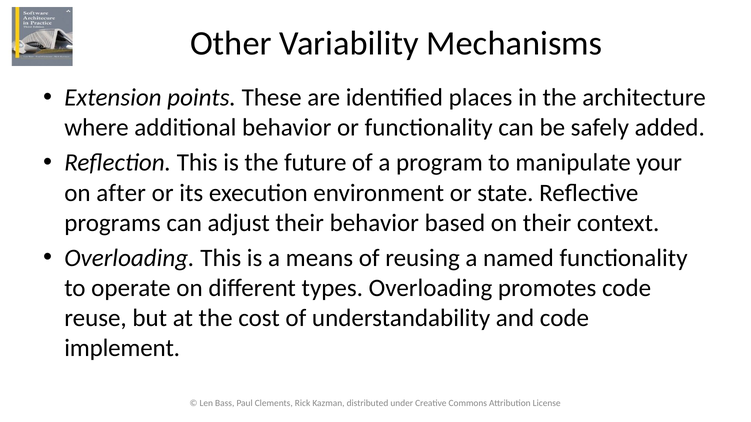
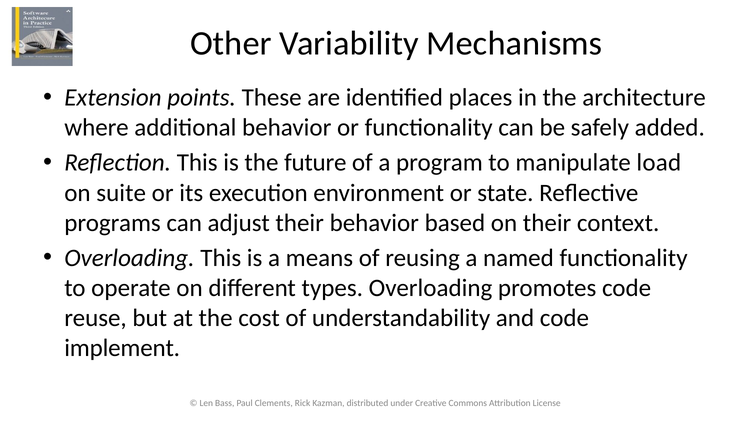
your: your -> load (659, 163)
after: after -> suite (121, 193)
